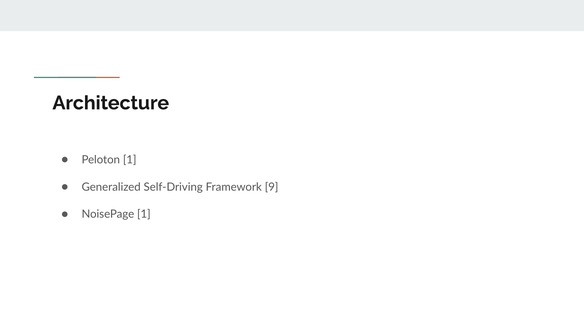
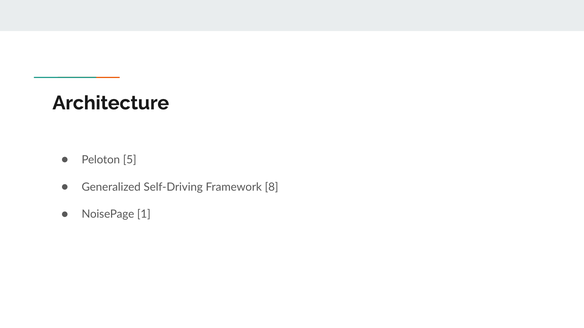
Peloton 1: 1 -> 5 (130, 160)
9: 9 -> 8 (272, 187)
